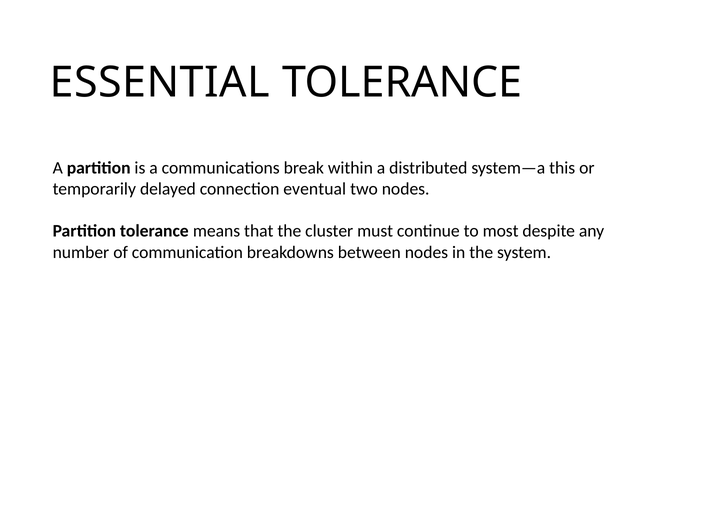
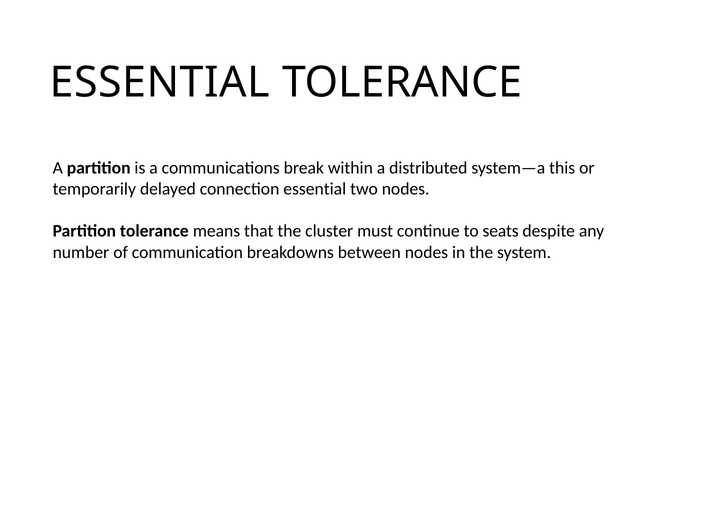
connection eventual: eventual -> essential (315, 189)
most: most -> seats (501, 231)
